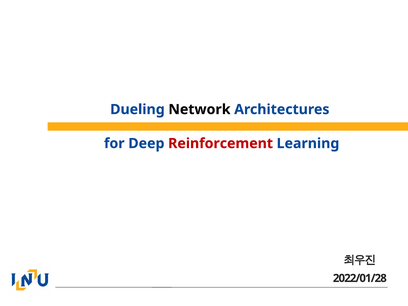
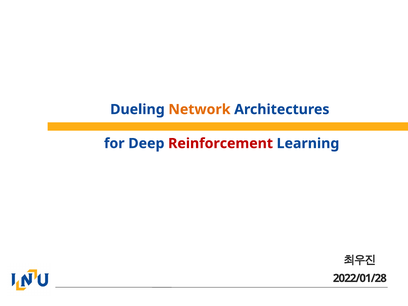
Network colour: black -> orange (199, 109)
